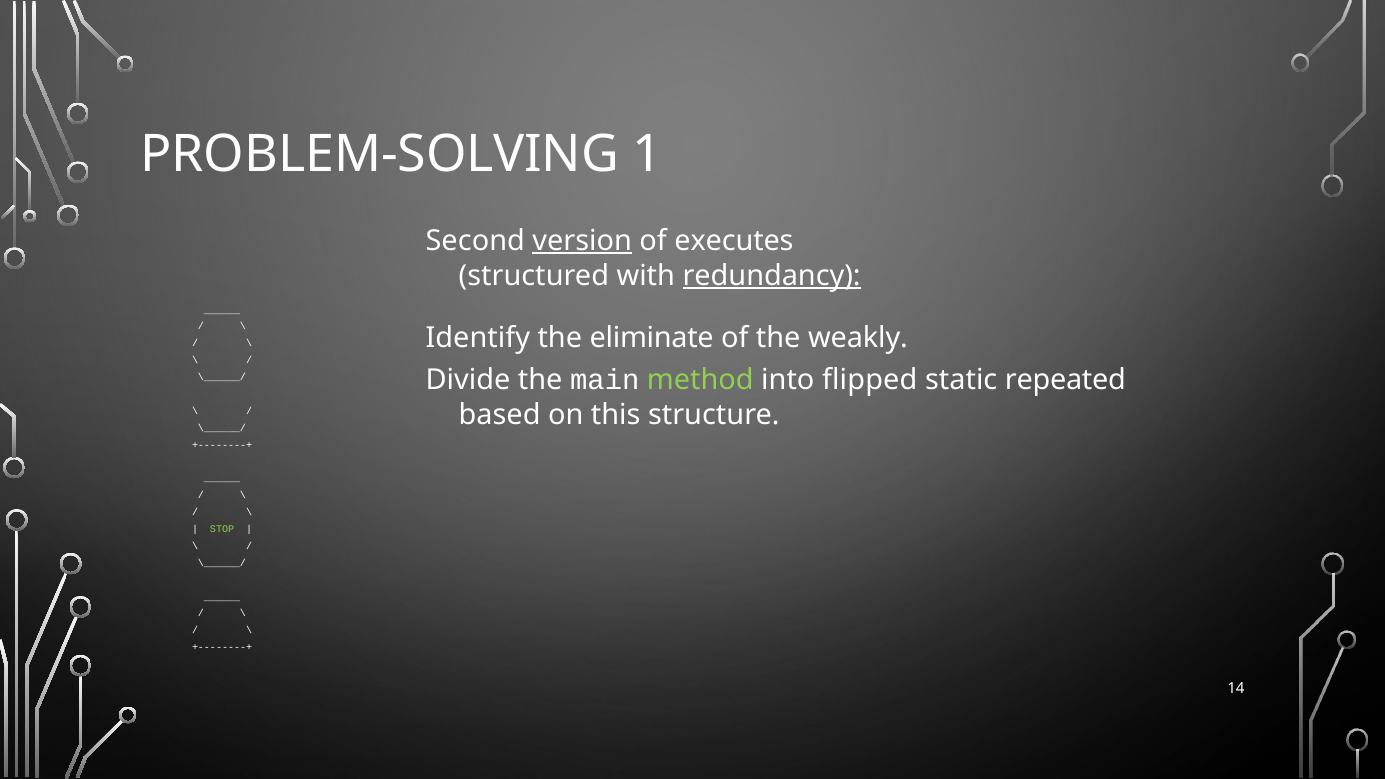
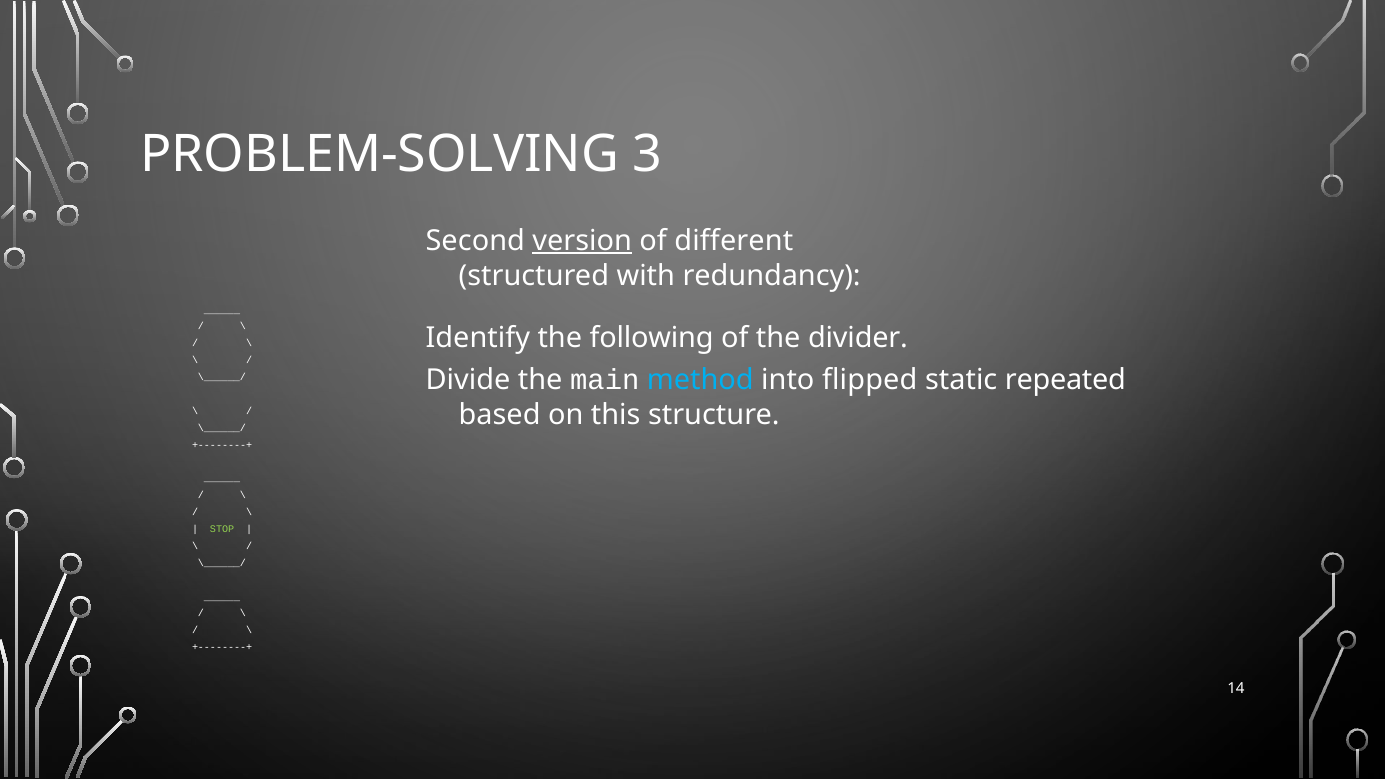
1: 1 -> 3 (647, 154)
executes: executes -> different (734, 241)
redundancy underline: present -> none (772, 276)
eliminate: eliminate -> following (652, 338)
weakly: weakly -> divider (858, 338)
method colour: light green -> light blue (700, 380)
